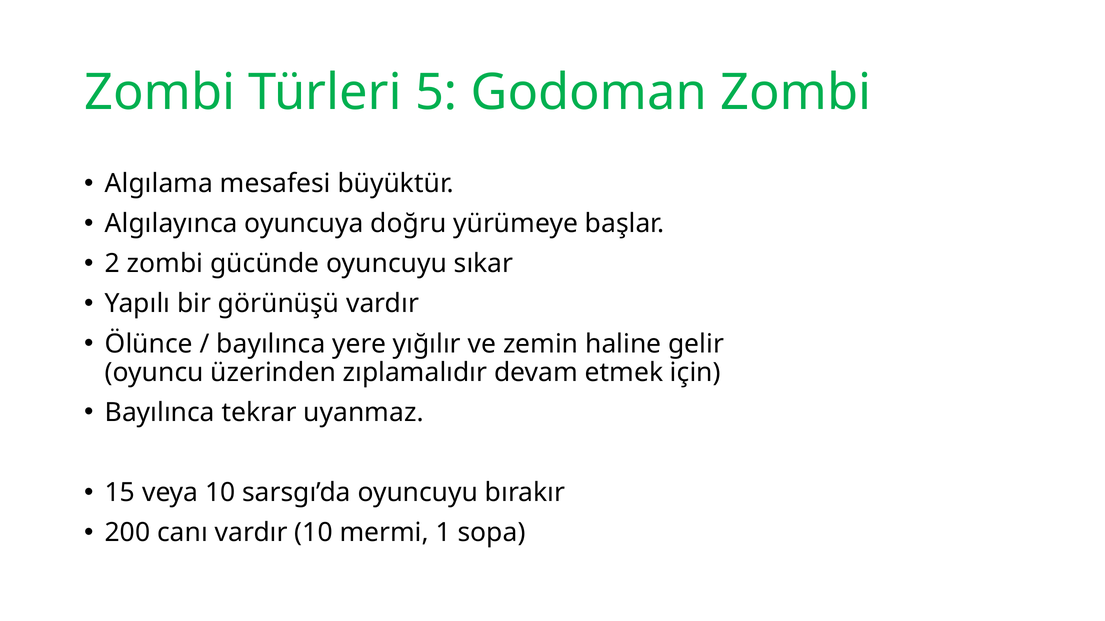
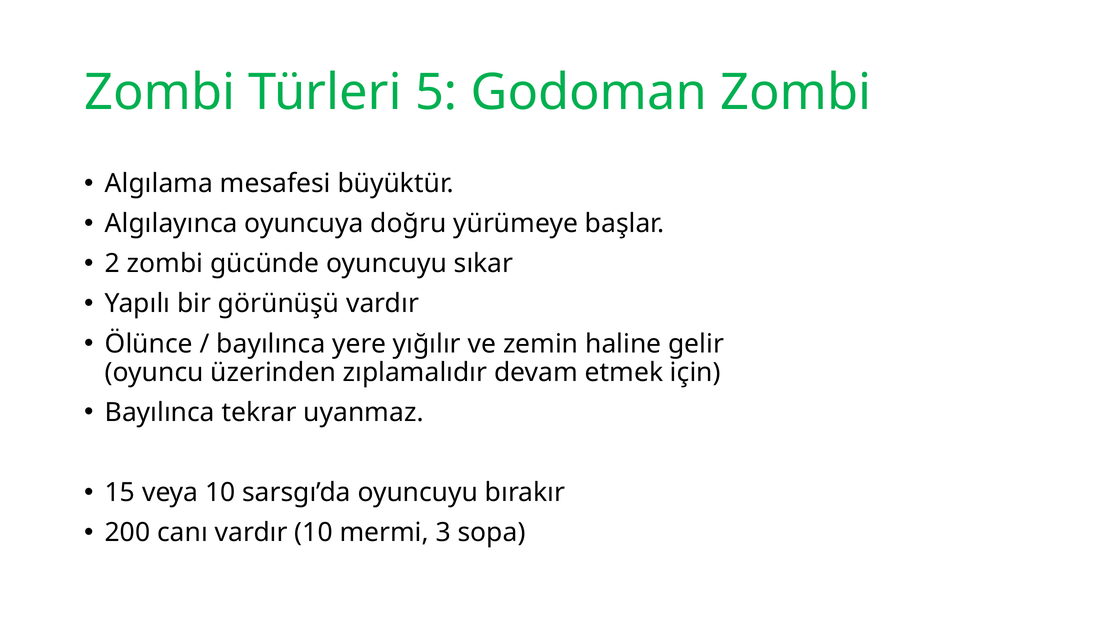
1: 1 -> 3 (443, 533)
